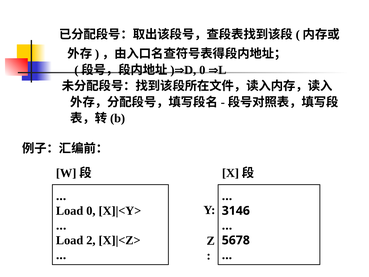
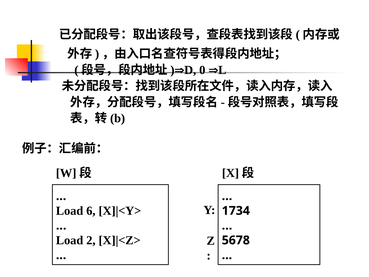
Load 0: 0 -> 6 (91, 211)
3146: 3146 -> 1734 (236, 211)
